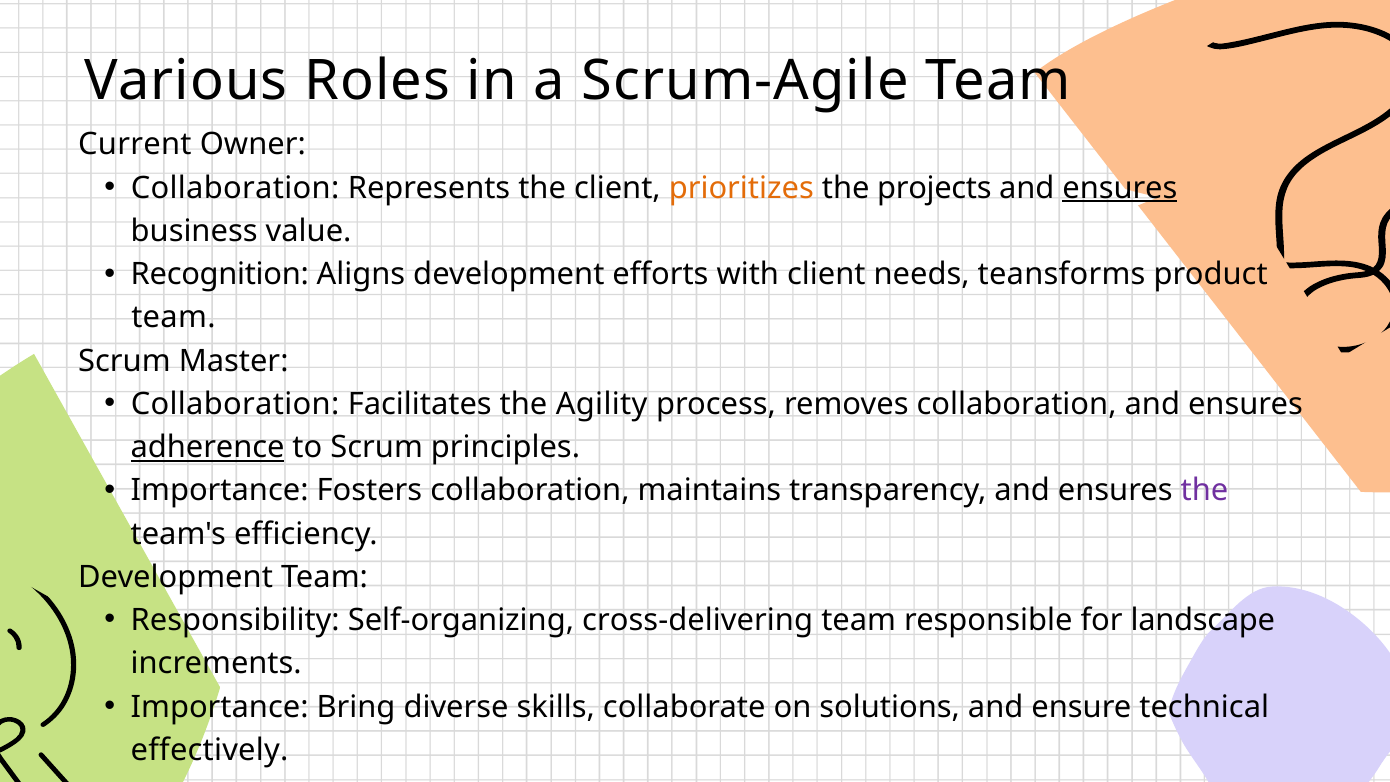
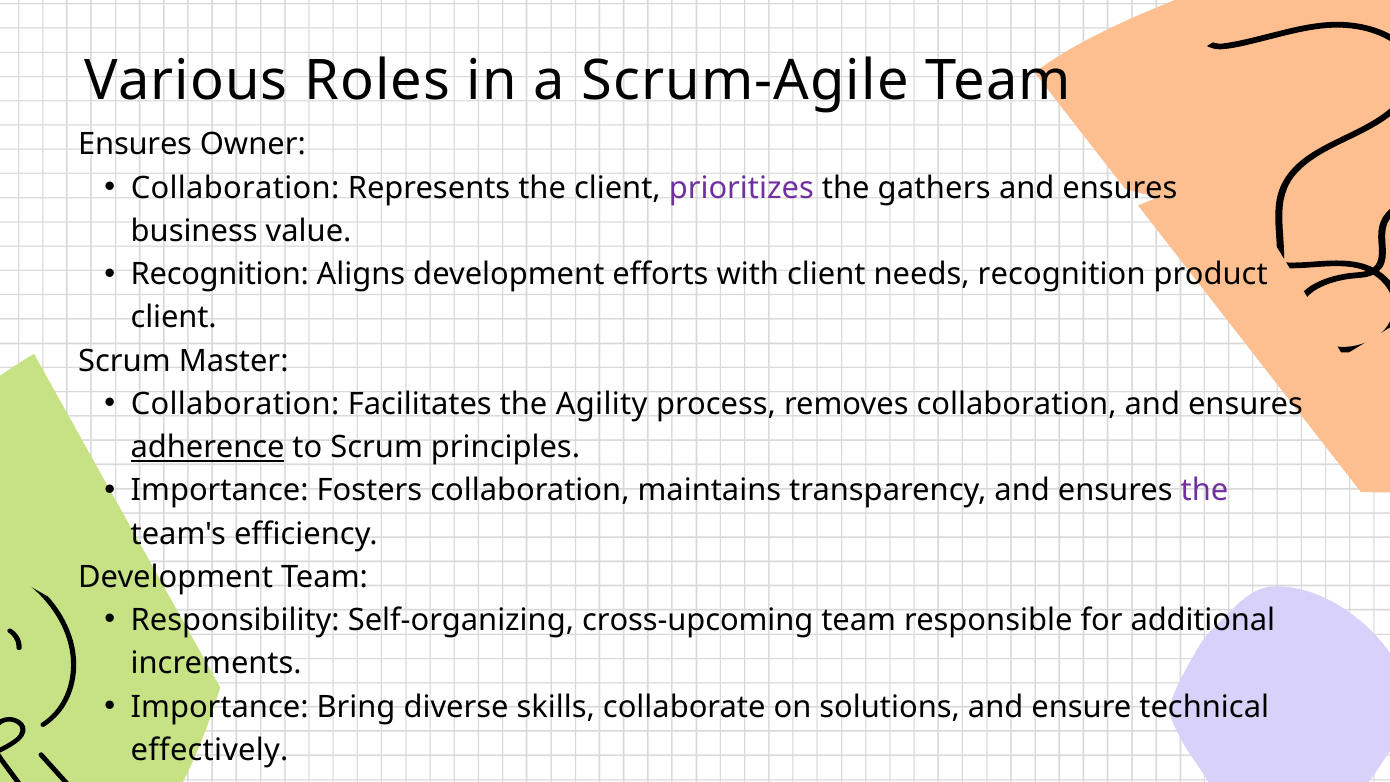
Current: Current -> Ensures (135, 145)
prioritizes colour: orange -> purple (741, 188)
projects: projects -> gathers (934, 188)
ensures underline: present -> none (1120, 188)
needs teansforms: teansforms -> recognition (1062, 274)
team: team -> client (174, 318)
cross-delivering: cross-delivering -> cross-upcoming (698, 620)
landscape: landscape -> additional (1203, 620)
